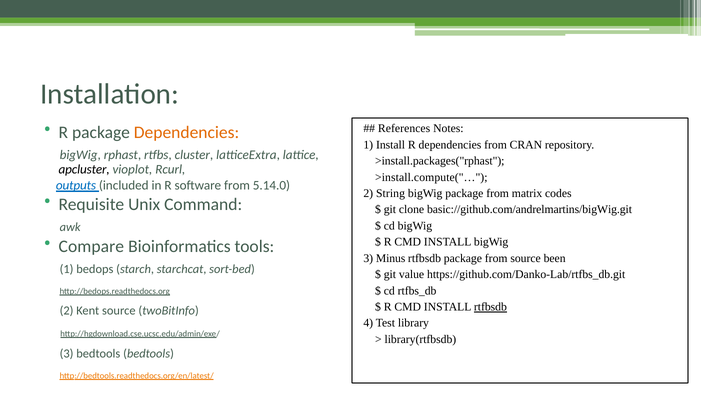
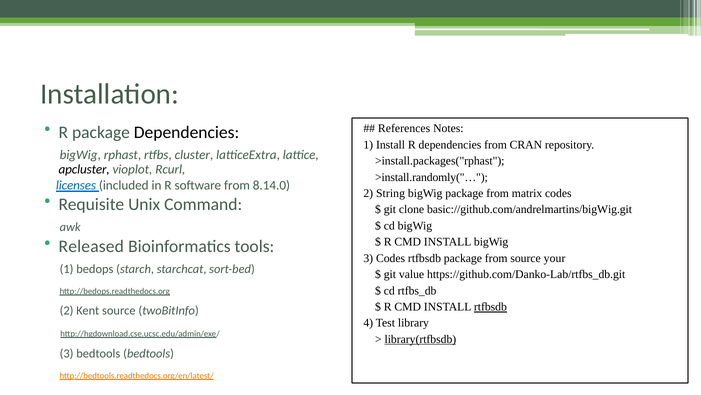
Dependencies colour: orange -> black (187, 132)
>install.compute("…: >install.compute("… -> >install.randomly("… (431, 177)
outputs: outputs -> licenses (76, 185)
5.14.0: 5.14.0 -> 8.14.0 (271, 185)
Compare: Compare -> Released (91, 246)
3 Minus: Minus -> Codes (391, 258)
been: been -> your (555, 258)
library(rtfbsdb underline: none -> present (420, 339)
